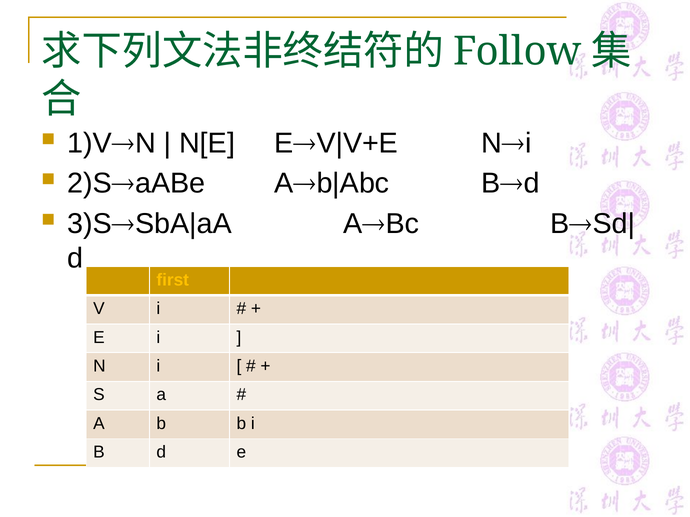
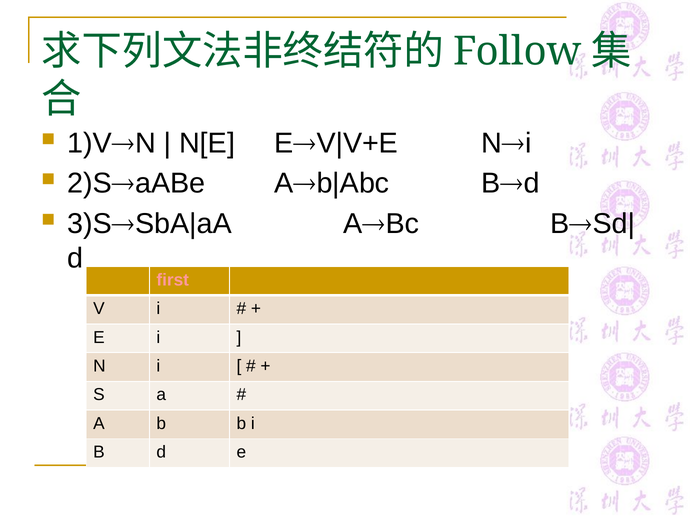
first colour: yellow -> pink (173, 280)
